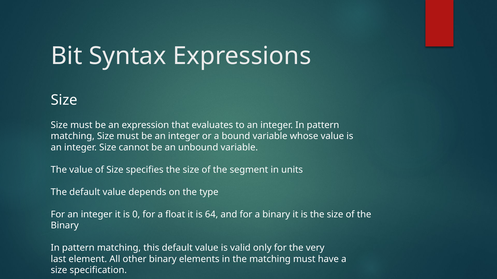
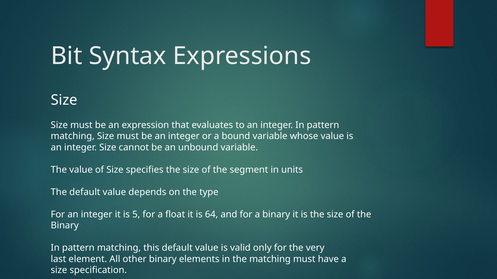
0: 0 -> 5 (136, 215)
